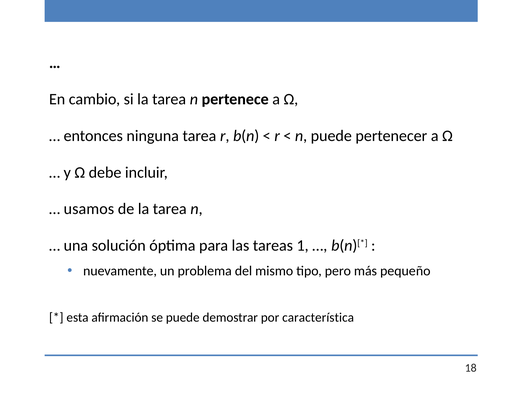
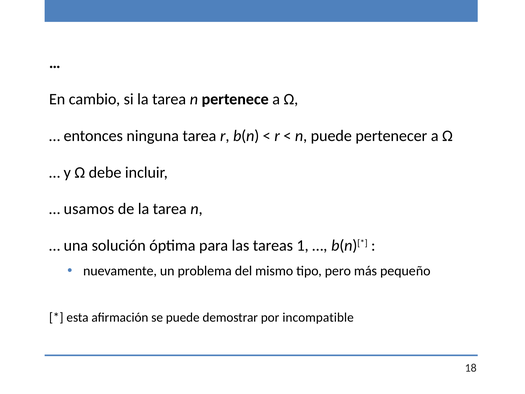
característica: característica -> incompatible (318, 317)
